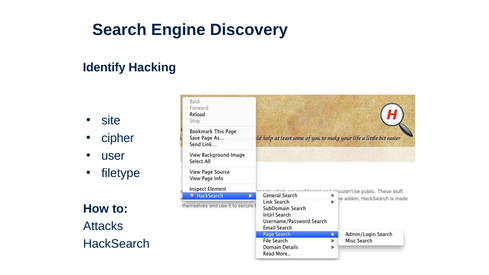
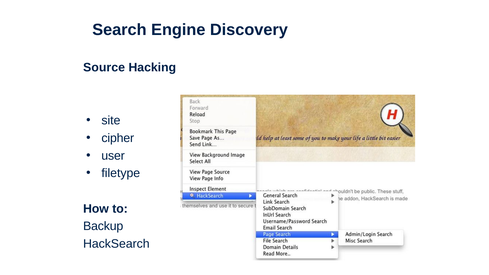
Identify: Identify -> Source (104, 67)
Attacks: Attacks -> Backup (103, 226)
